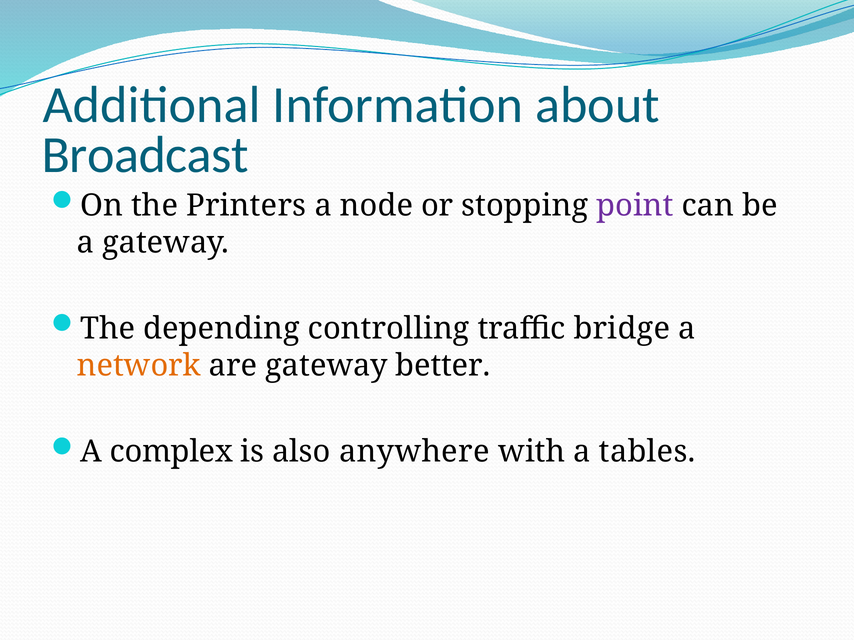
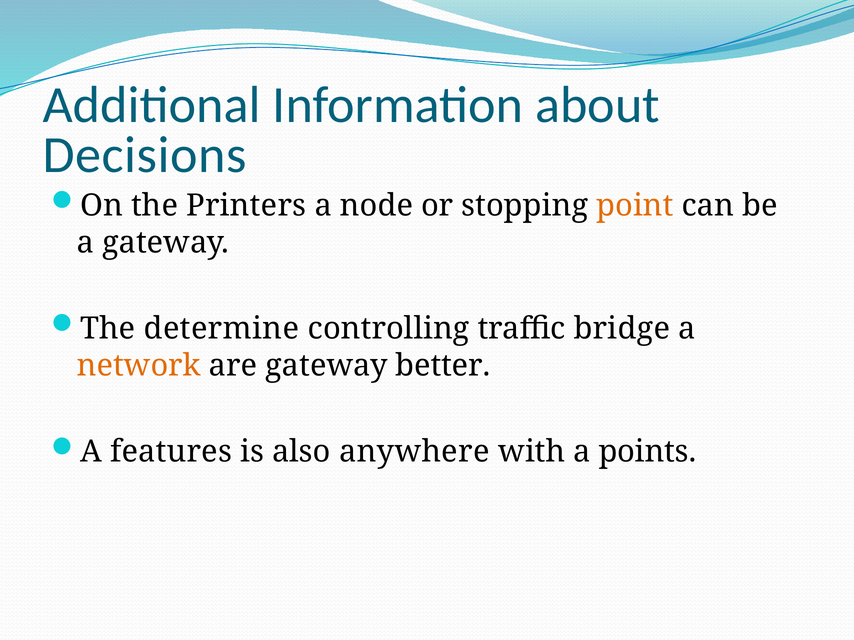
Broadcast: Broadcast -> Decisions (145, 155)
point colour: purple -> orange (635, 206)
depending: depending -> determine (221, 329)
complex: complex -> features (171, 452)
tables: tables -> points (648, 452)
